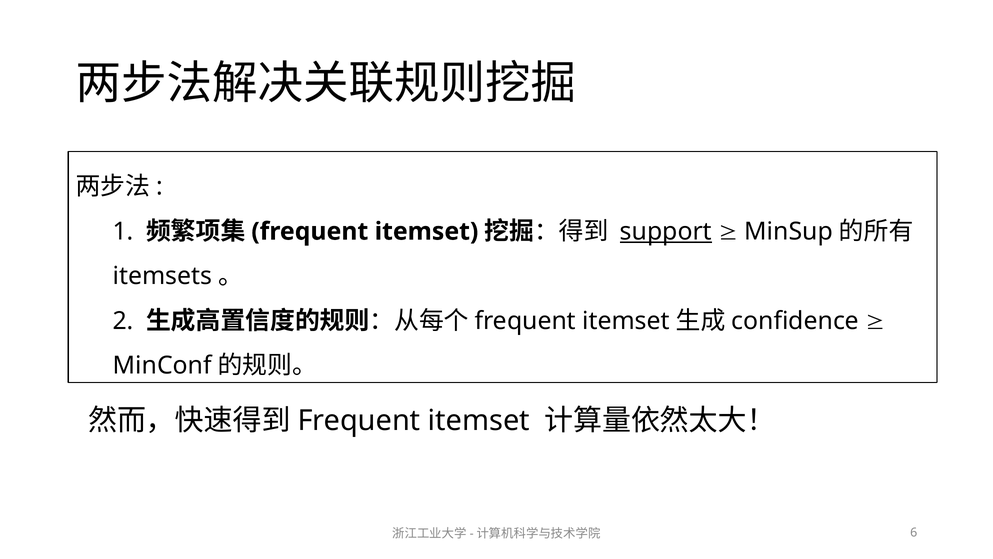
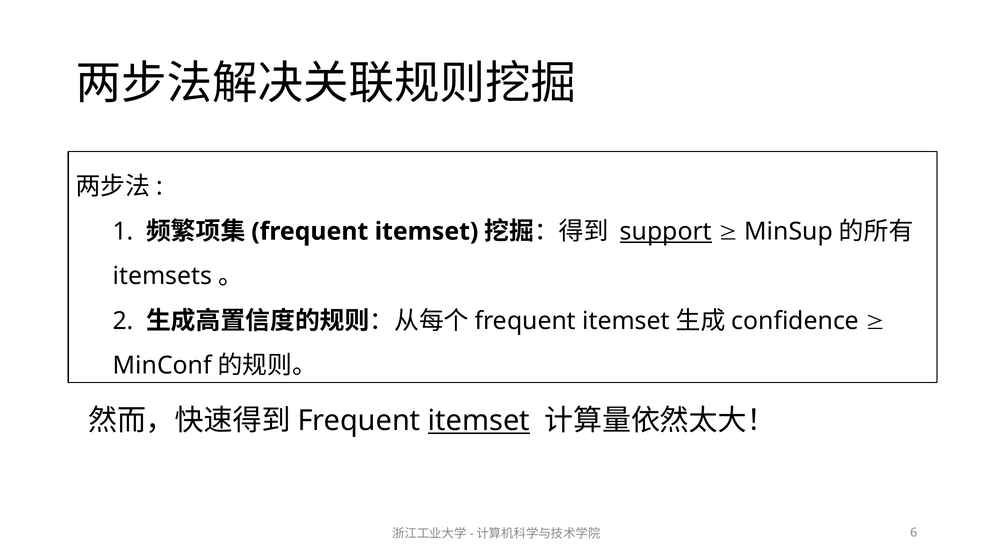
itemset underline: none -> present (479, 420)
